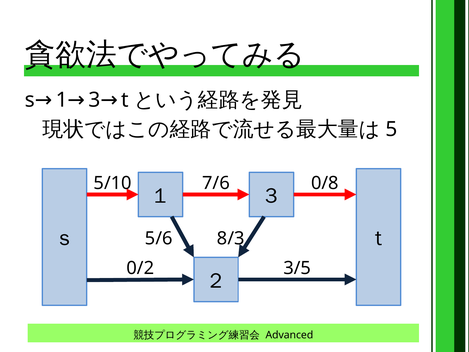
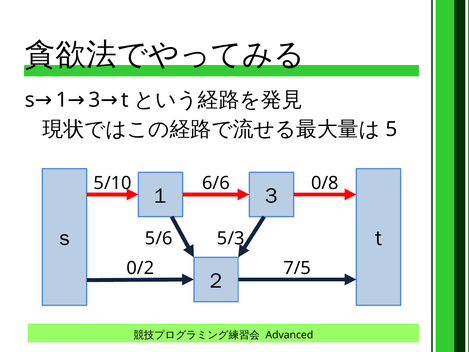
7/6: 7/6 -> 6/6 (216, 183)
8/3: 8/3 -> 5/3 (231, 238)
3/5: 3/5 -> 7/5 (297, 268)
